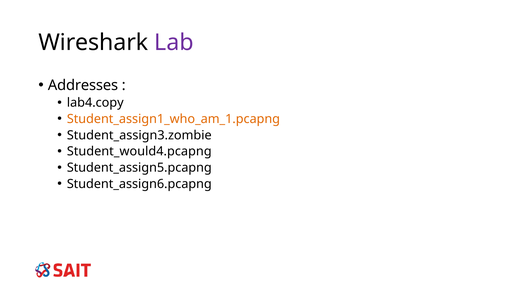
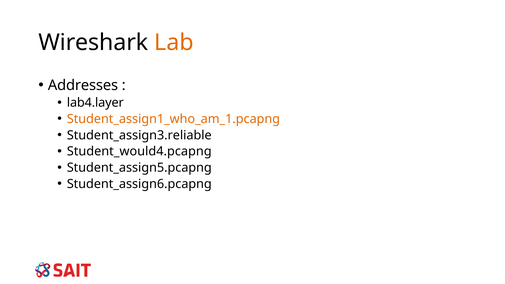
Lab colour: purple -> orange (174, 42)
lab4.copy: lab4.copy -> lab4.layer (95, 103)
Student_assign3.zombie: Student_assign3.zombie -> Student_assign3.reliable (139, 135)
